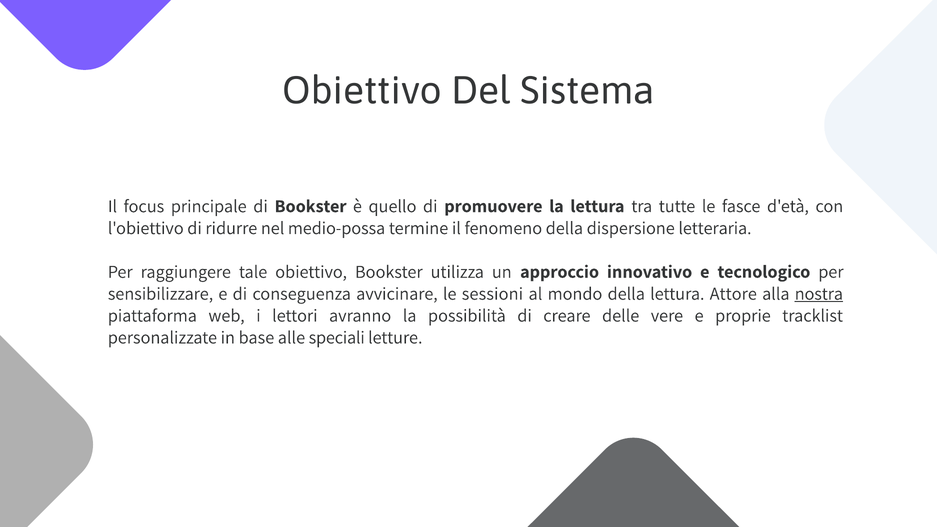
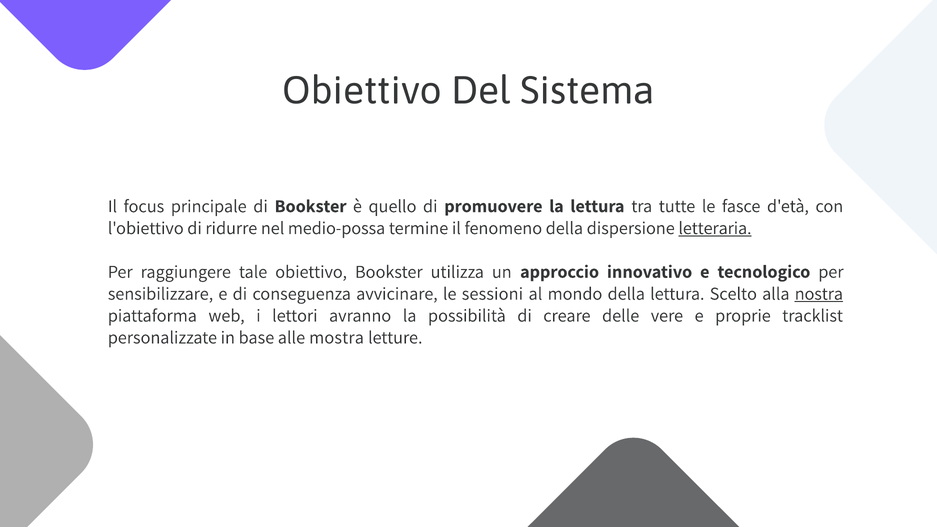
letteraria underline: none -> present (715, 228)
Attore: Attore -> Scelto (733, 294)
speciali: speciali -> mostra (337, 338)
